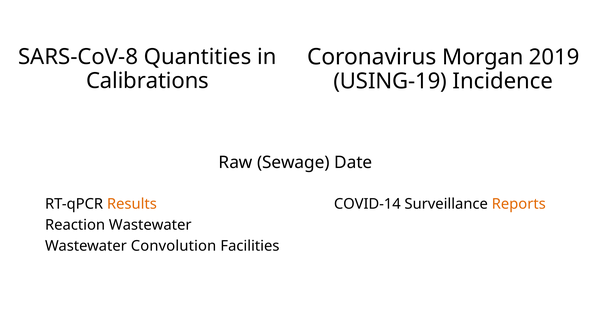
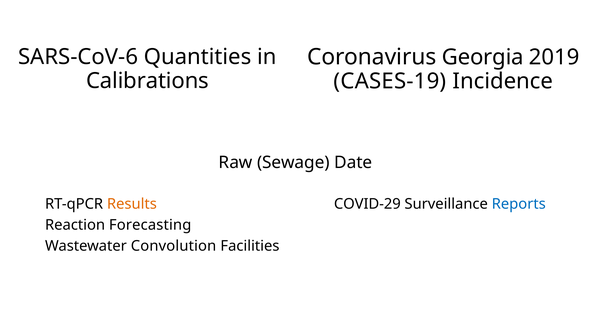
Morgan: Morgan -> Georgia (483, 57)
SARS-CoV-8: SARS-CoV-8 -> SARS-CoV-6 (78, 57)
USING-19: USING-19 -> CASES-19 (390, 81)
COVID-14: COVID-14 -> COVID-29 (367, 204)
Reports colour: orange -> blue (519, 204)
Reaction Wastewater: Wastewater -> Forecasting (150, 225)
